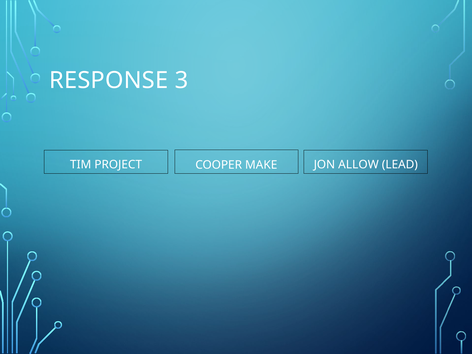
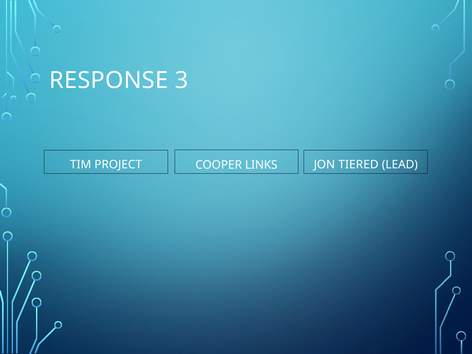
MAKE: MAKE -> LINKS (261, 165)
ALLOW: ALLOW -> TIERED (358, 165)
